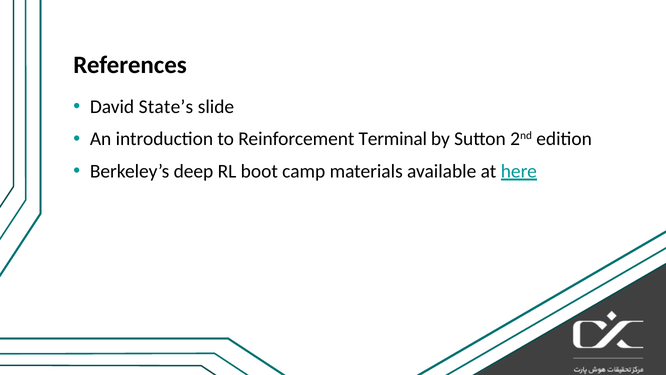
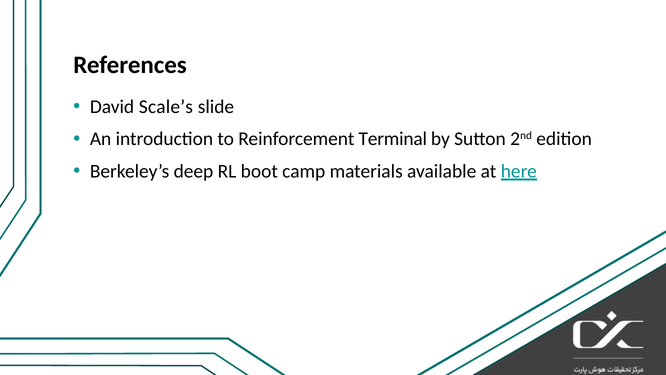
State’s: State’s -> Scale’s (166, 107)
